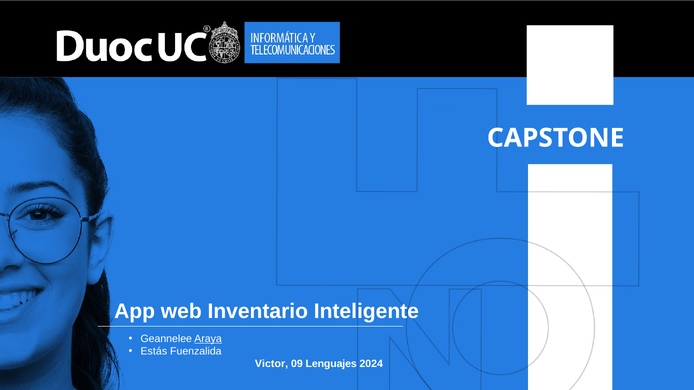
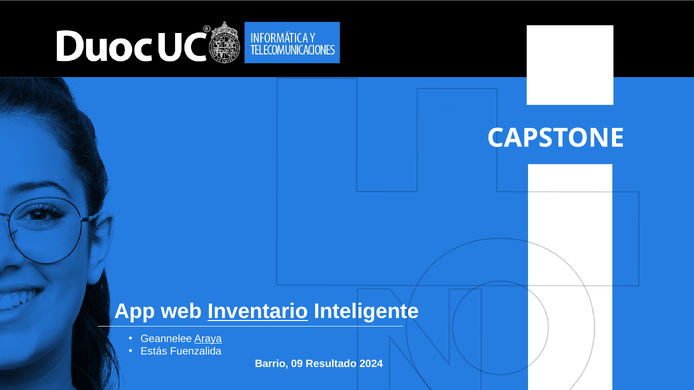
Inventario underline: none -> present (258, 312)
Victor: Victor -> Barrio (272, 364)
Lenguajes: Lenguajes -> Resultado (331, 364)
